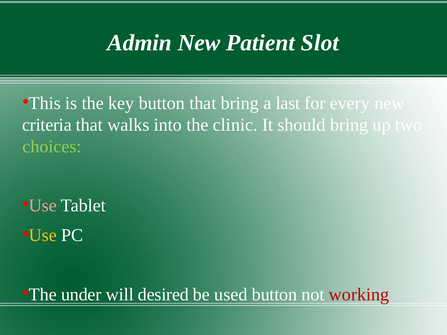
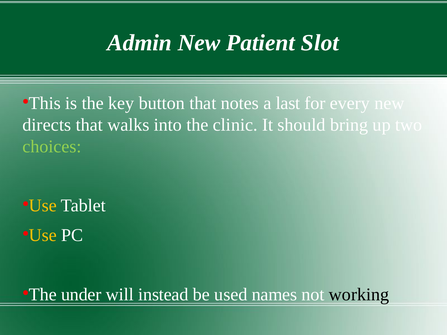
that bring: bring -> notes (240, 103)
criteria: criteria -> directs (47, 125)
Use colour: pink -> yellow (43, 206)
desired: desired -> instead (163, 295)
used button: button -> names (274, 295)
working colour: red -> black (359, 295)
